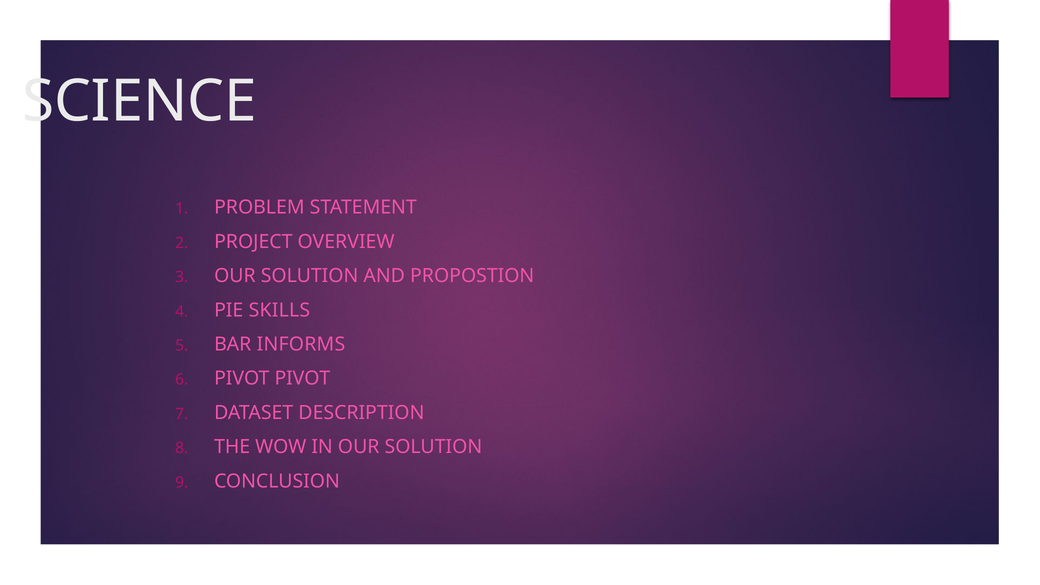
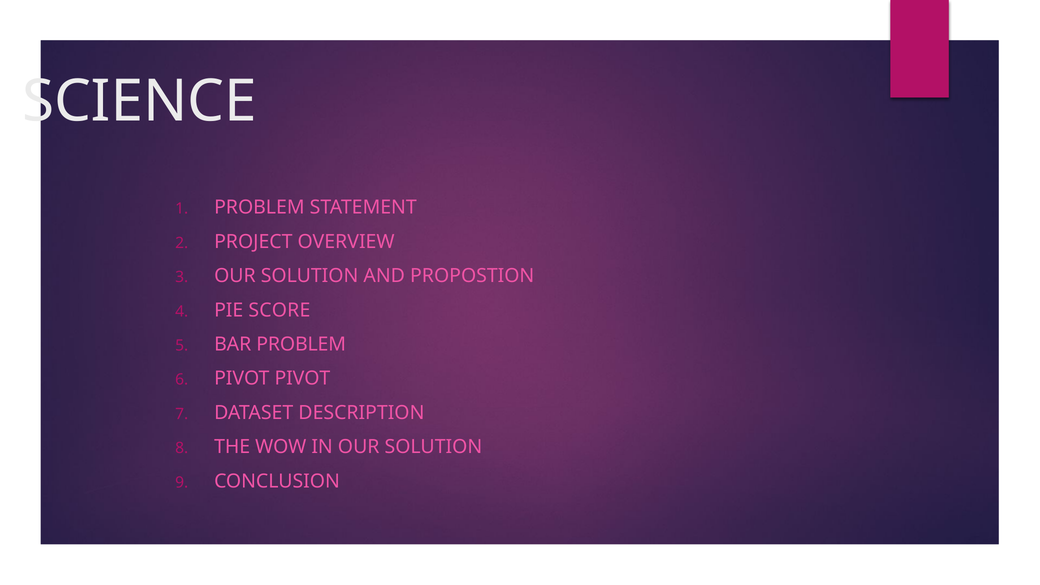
SKILLS: SKILLS -> SCORE (279, 310)
BAR INFORMS: INFORMS -> PROBLEM (301, 344)
